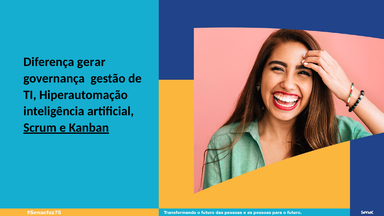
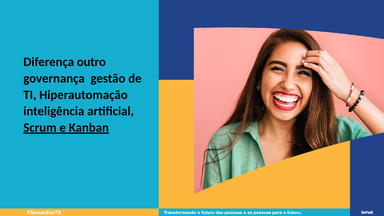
gerar: gerar -> outro (91, 62)
